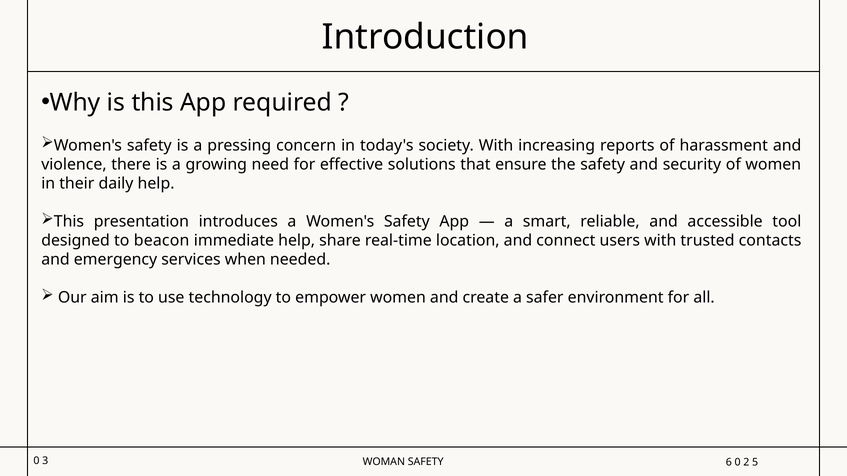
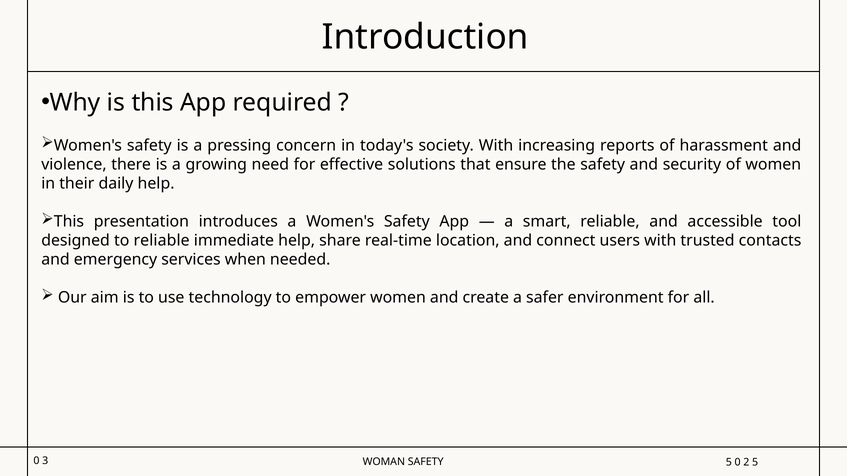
to beacon: beacon -> reliable (162, 241)
SAFETY 6: 6 -> 5 (729, 463)
